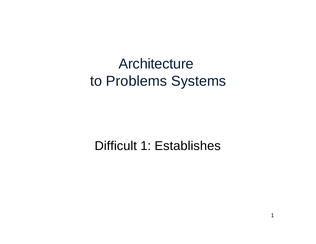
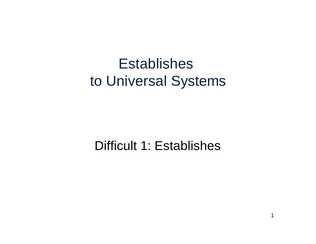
Architecture: Architecture -> Establishes (156, 64)
Problems: Problems -> Universal (137, 81)
